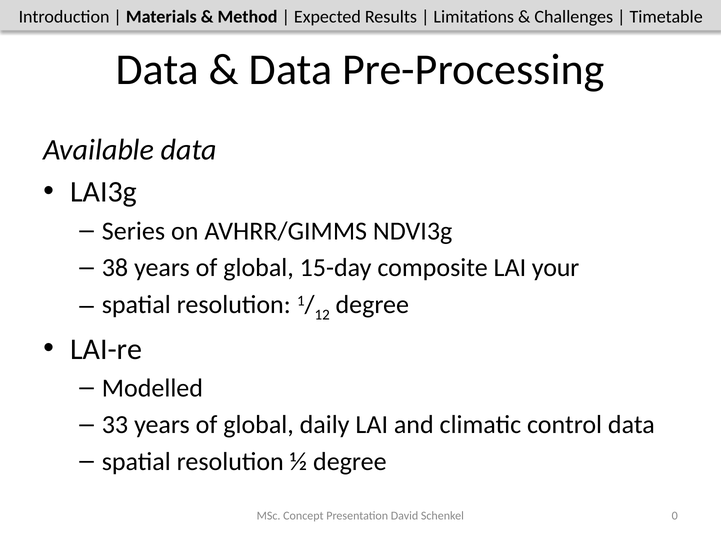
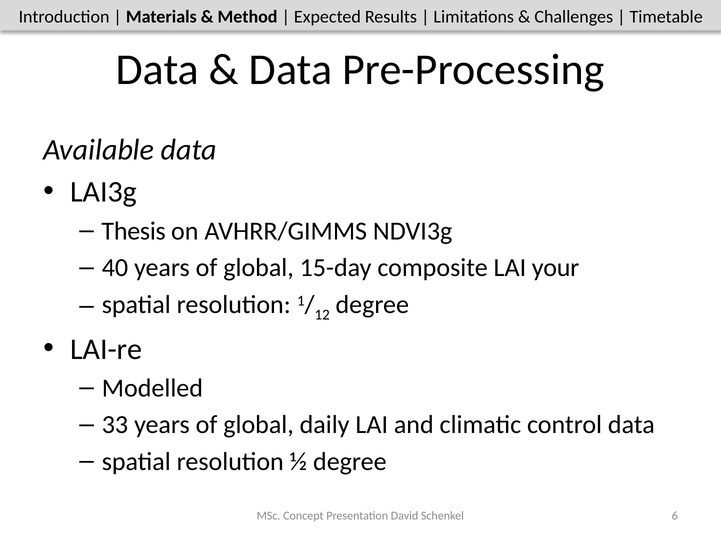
Series: Series -> Thesis (134, 231)
38: 38 -> 40 (115, 268)
0: 0 -> 6 (675, 516)
